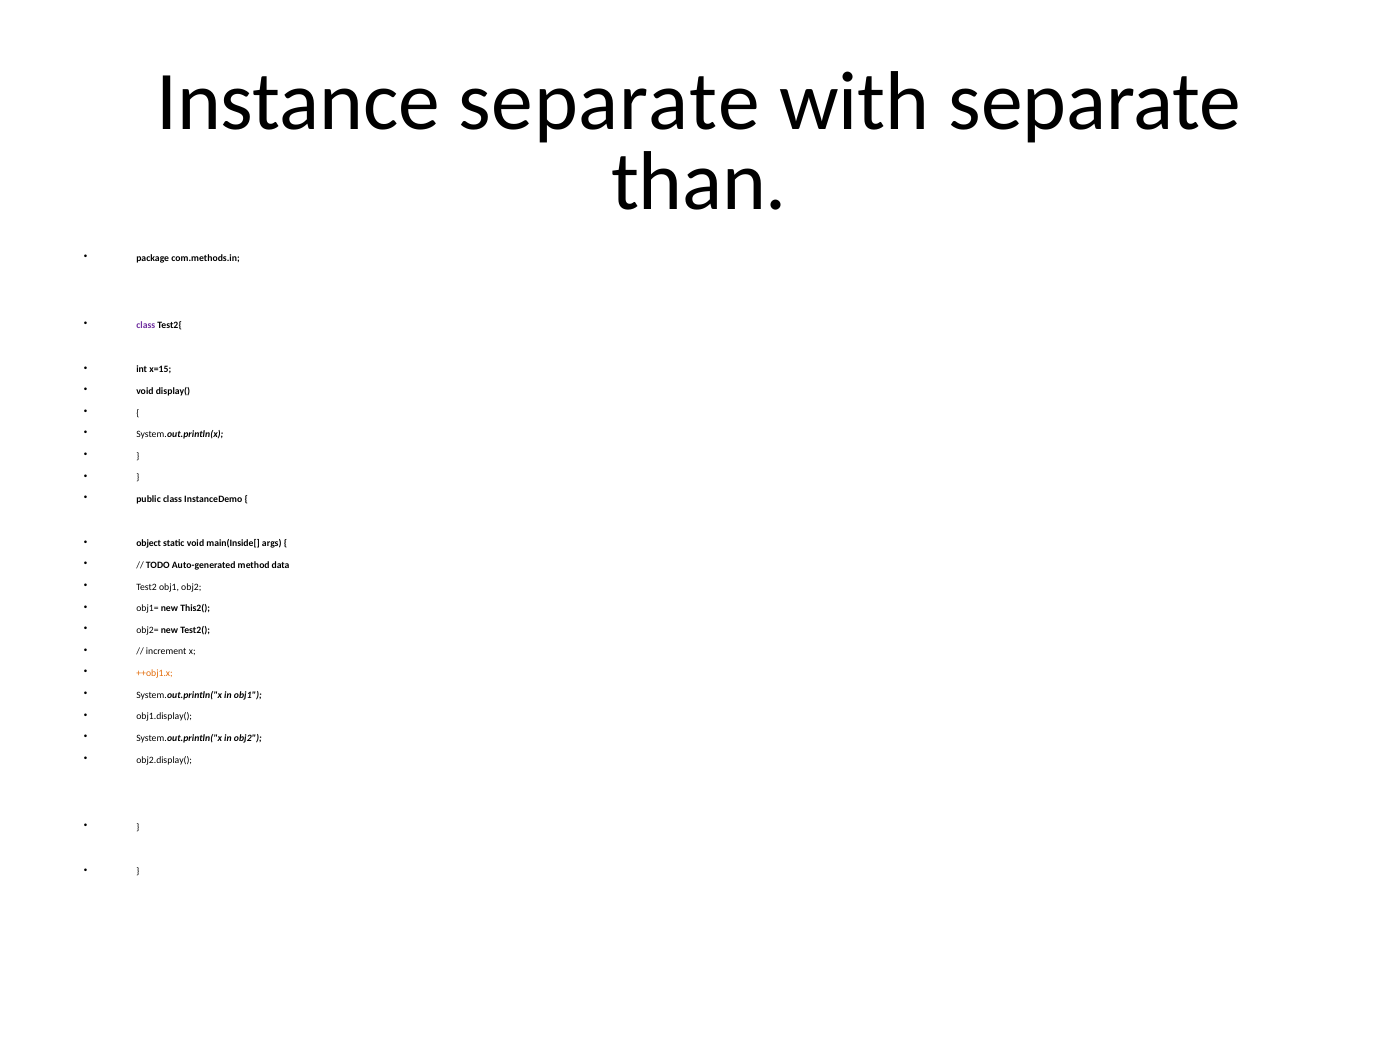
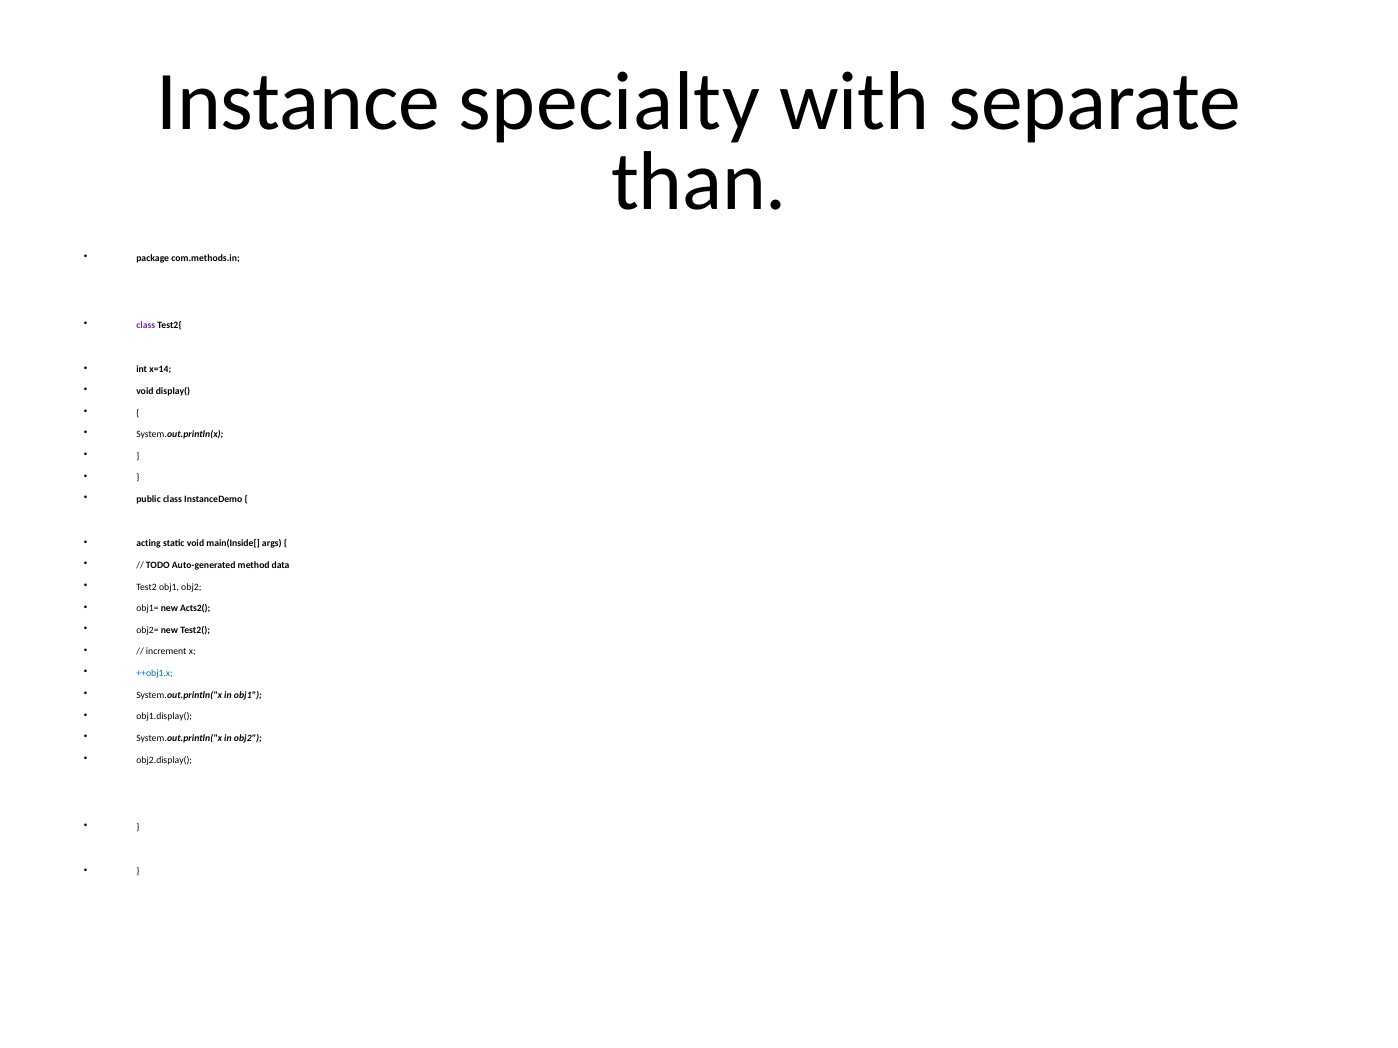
Instance separate: separate -> specialty (609, 102)
x=15: x=15 -> x=14 (160, 370)
object: object -> acting (149, 544)
This2(: This2( -> Acts2( (195, 609)
++obj1.x colour: orange -> blue (155, 674)
